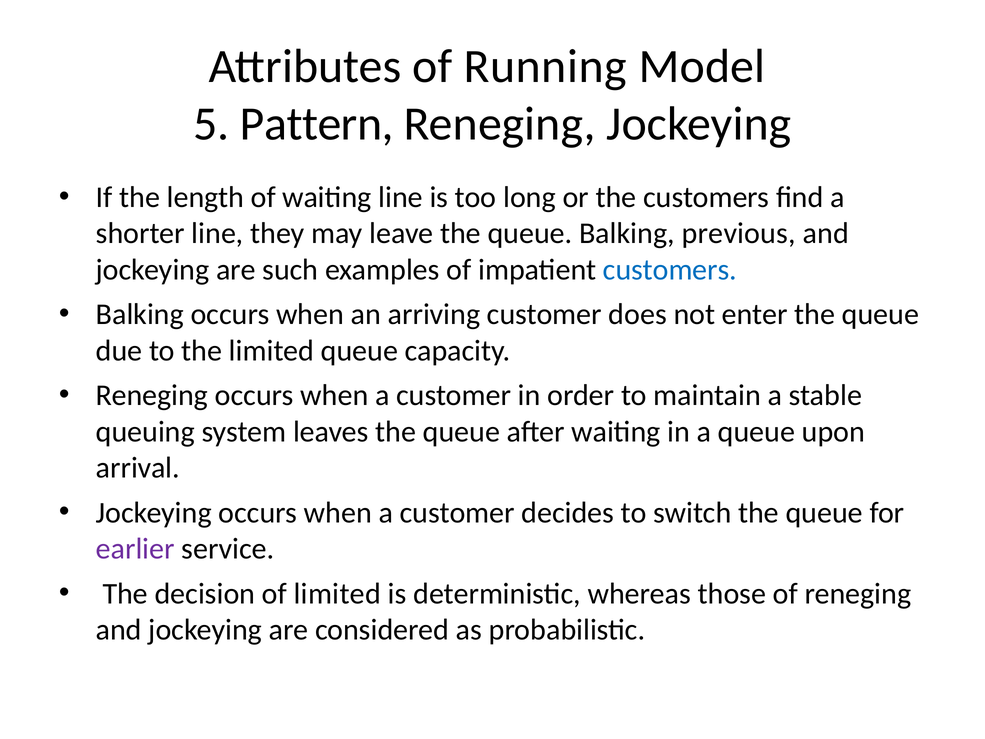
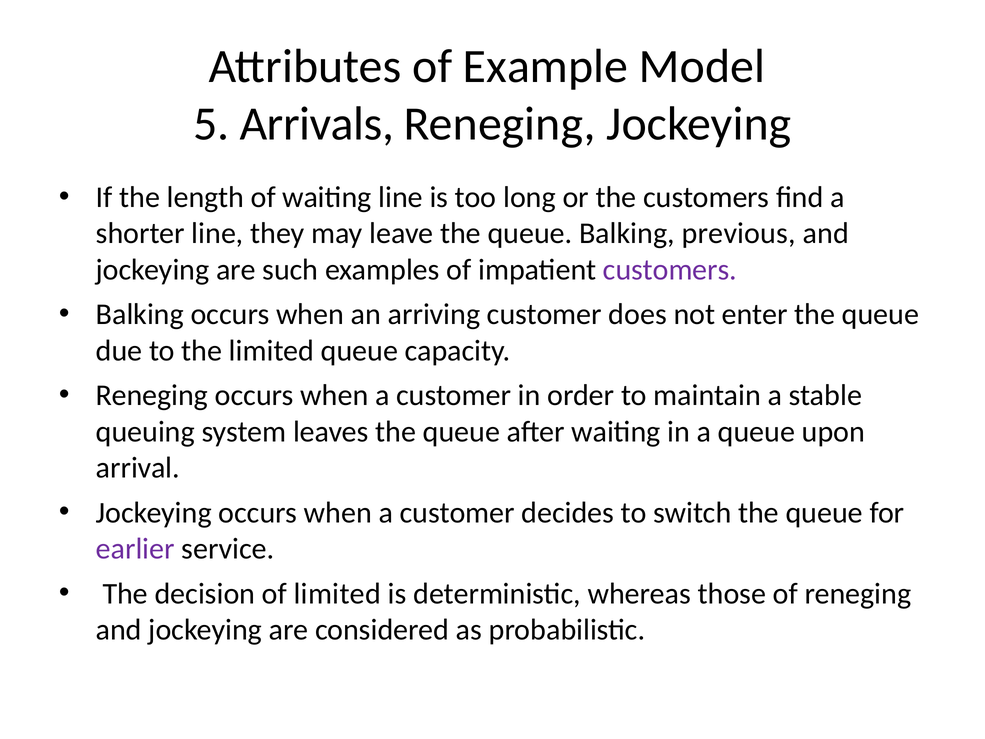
Running: Running -> Example (546, 66)
Pattern: Pattern -> Arrivals (317, 124)
customers colour: blue -> purple (670, 270)
